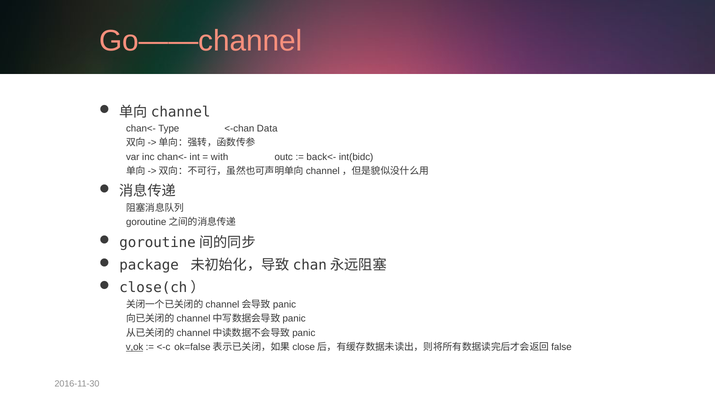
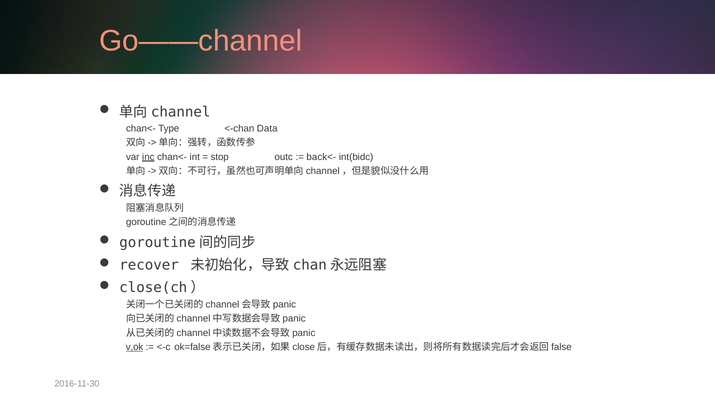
inc underline: none -> present (148, 157)
with: with -> stop (220, 157)
package: package -> recover (149, 265)
